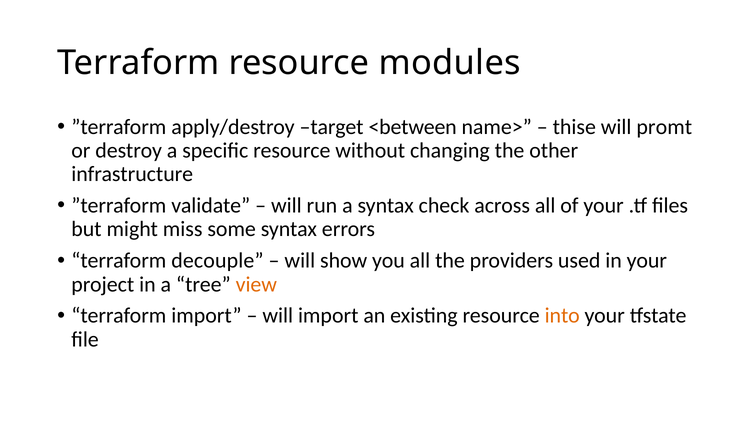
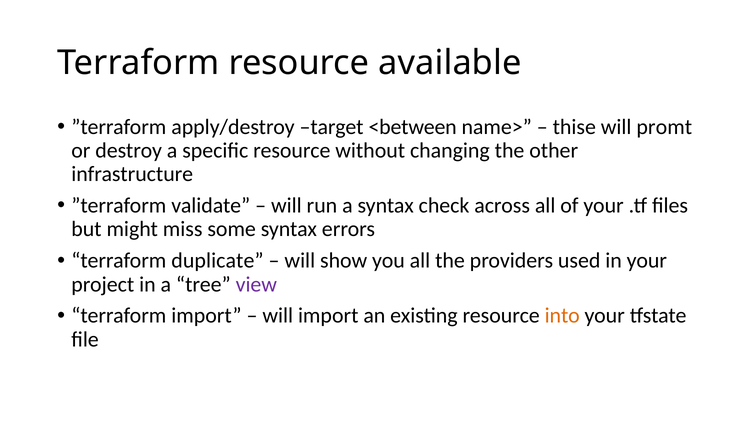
modules: modules -> available (450, 63)
decouple: decouple -> duplicate (217, 261)
view colour: orange -> purple (256, 285)
